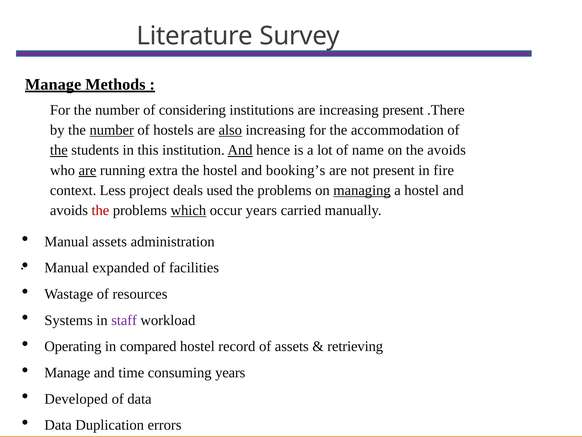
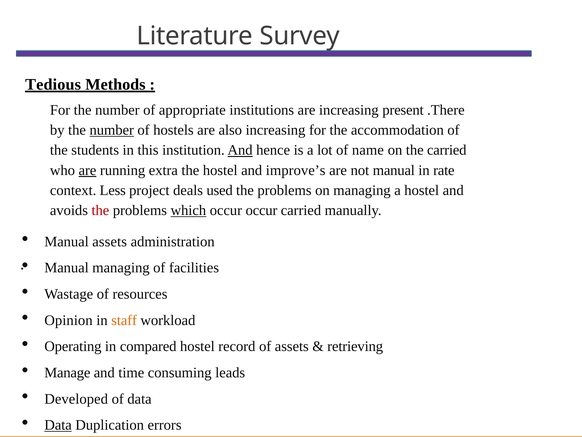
Manage: Manage -> Tedious (53, 84)
considering: considering -> appropriate (192, 110)
also underline: present -> none (230, 130)
the underline: present -> none (59, 150)
the avoids: avoids -> carried (447, 150)
booking’s: booking’s -> improve’s (296, 170)
not present: present -> manual (394, 170)
fire: fire -> rate (444, 170)
managing underline: present -> none (362, 190)
occur years: years -> occur (262, 210)
Manual expanded: expanded -> managing (121, 267)
Systems: Systems -> Opinion (68, 320)
staff colour: purple -> orange (124, 320)
consuming years: years -> leads (230, 372)
Data underline: none -> present (58, 425)
